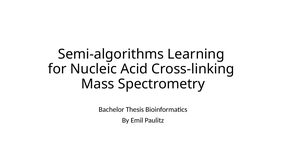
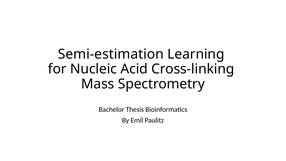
Semi-algorithms: Semi-algorithms -> Semi-estimation (111, 54)
